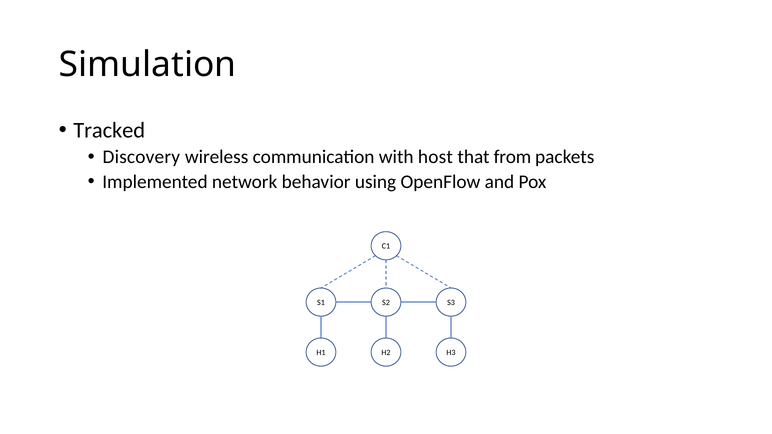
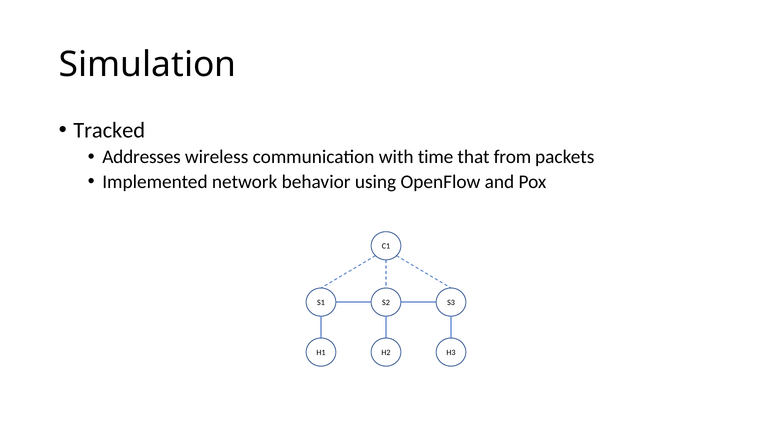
Discovery: Discovery -> Addresses (141, 157)
host: host -> time (436, 157)
